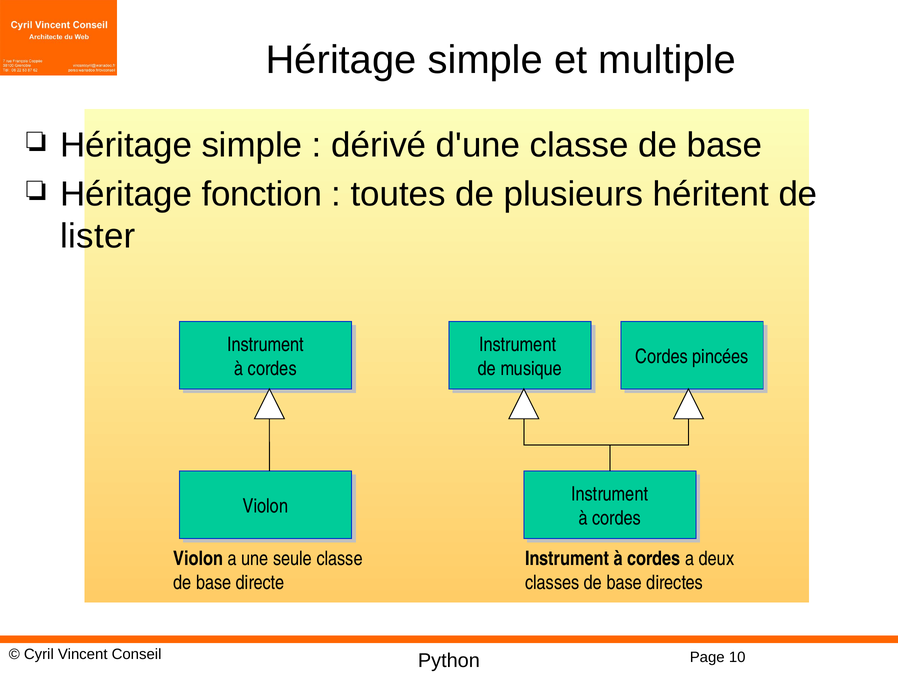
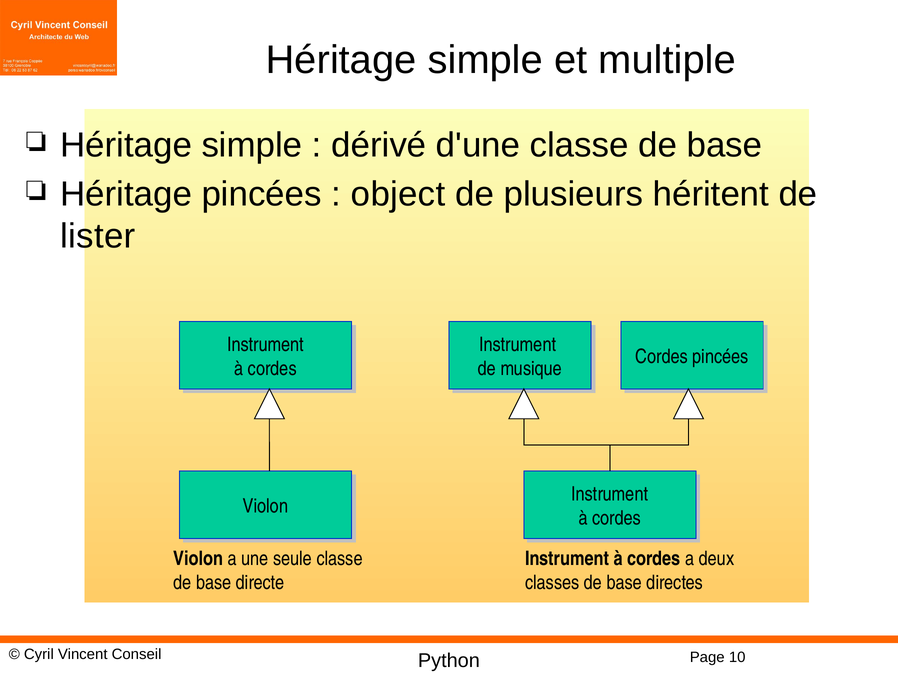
Héritage fonction: fonction -> pincées (262, 194)
toutes: toutes -> object (398, 194)
